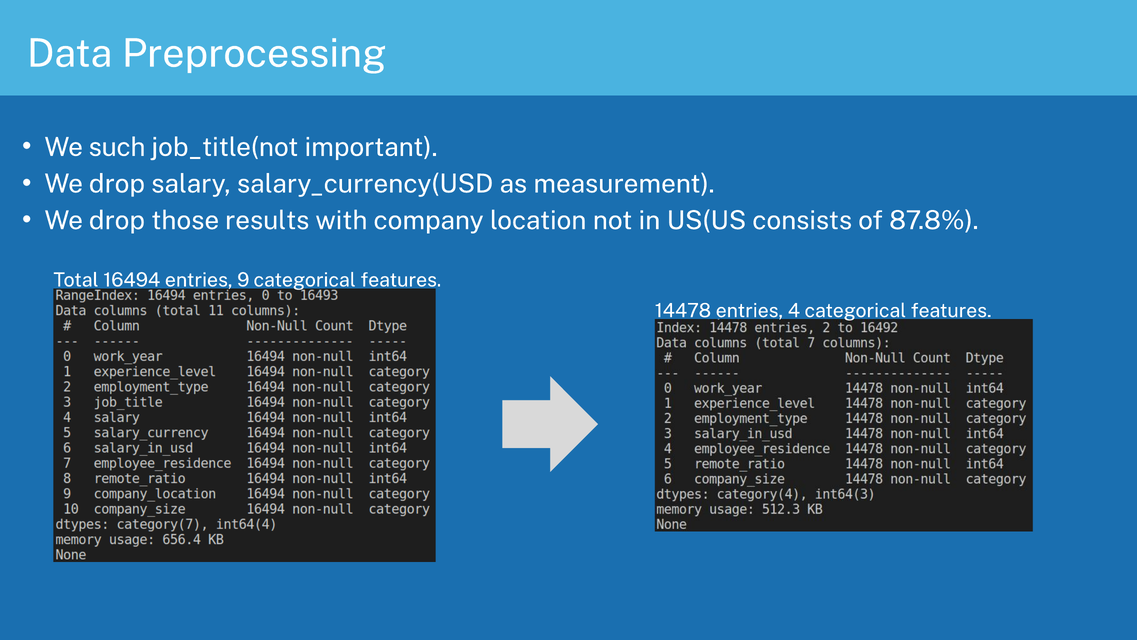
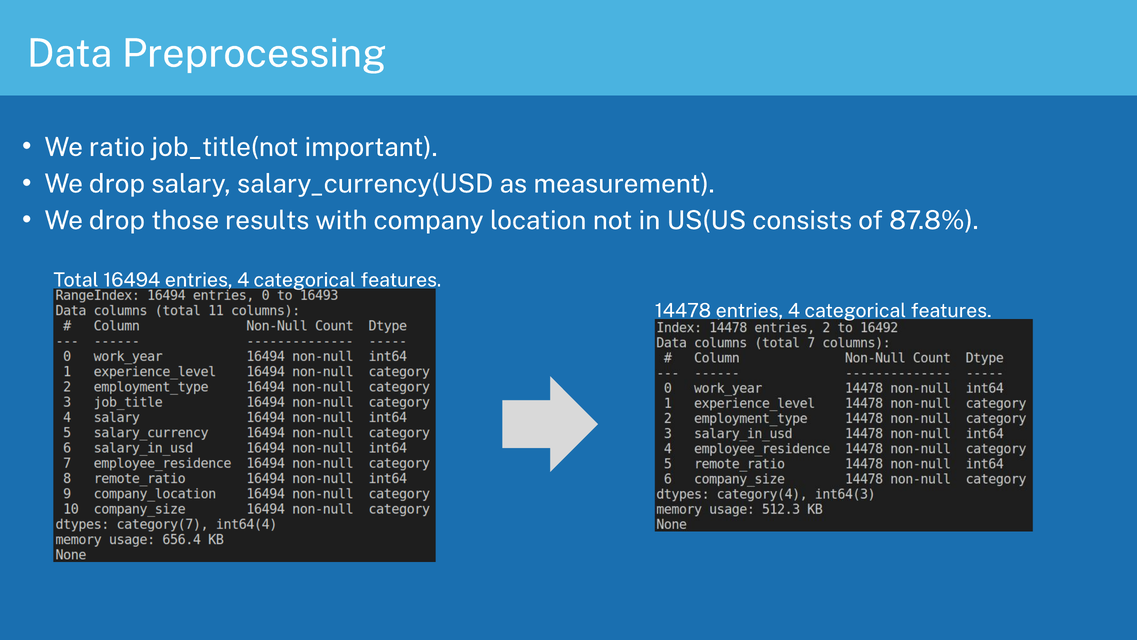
such: such -> ratio (117, 147)
16494 entries 9: 9 -> 4 (243, 280)
